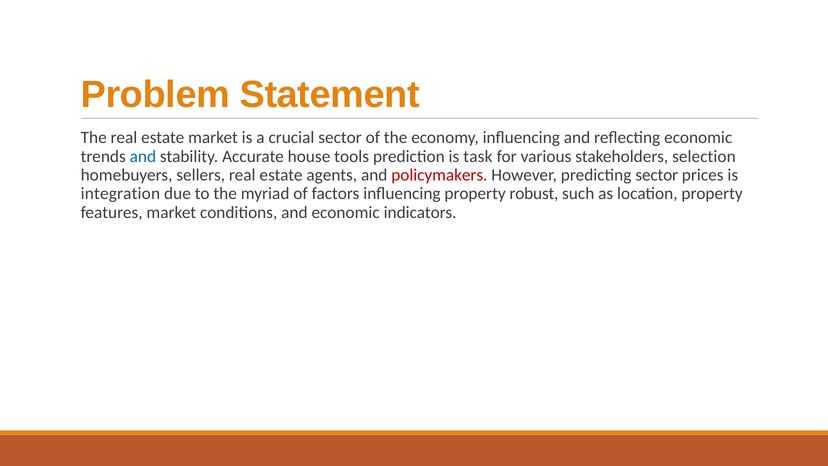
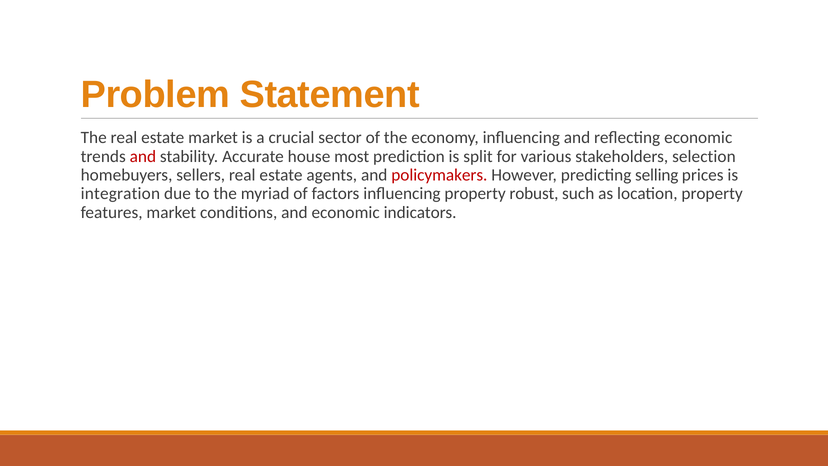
and colour: blue -> red (143, 156)
tools: tools -> most (352, 156)
task: task -> split (478, 156)
predicting sector: sector -> selling (657, 175)
